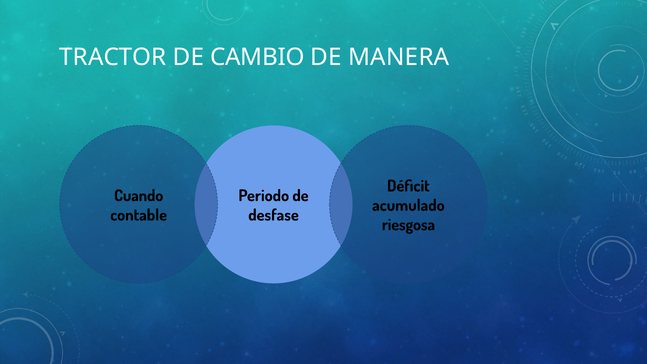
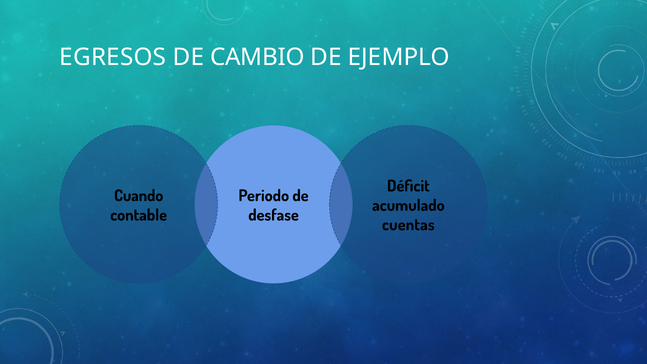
TRACTOR: TRACTOR -> EGRESOS (113, 57)
MANERA: MANERA -> EJEMPLO (399, 57)
riesgosa: riesgosa -> cuentas (408, 225)
